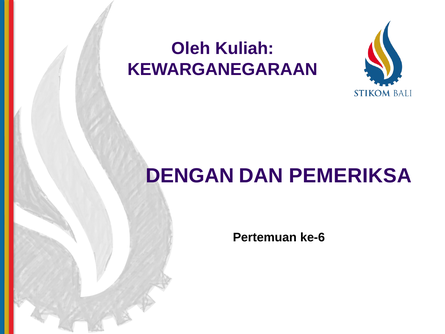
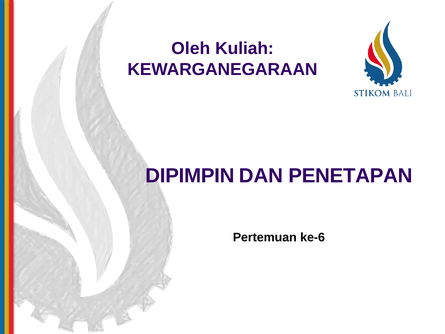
DENGAN: DENGAN -> DIPIMPIN (190, 176)
PEMERIKSA: PEMERIKSA -> PENETAPAN (350, 176)
